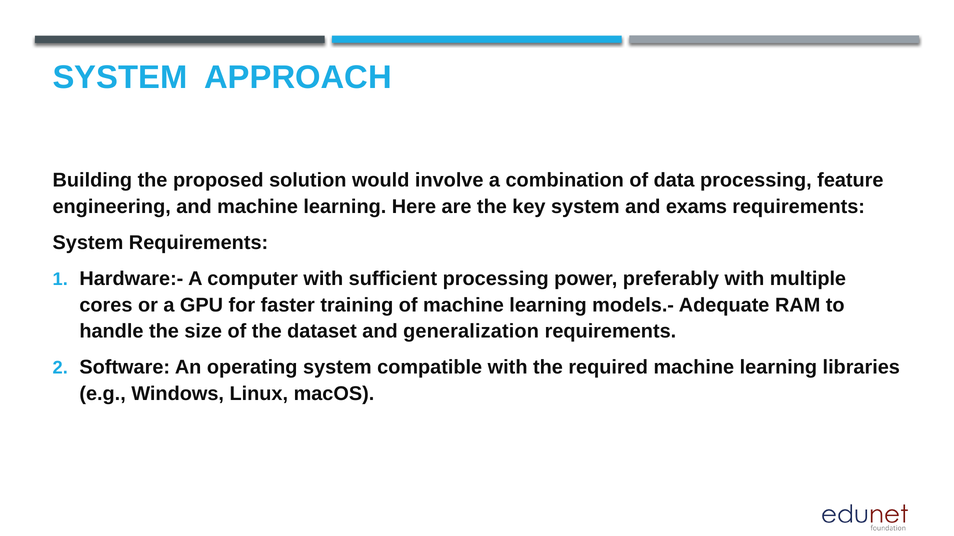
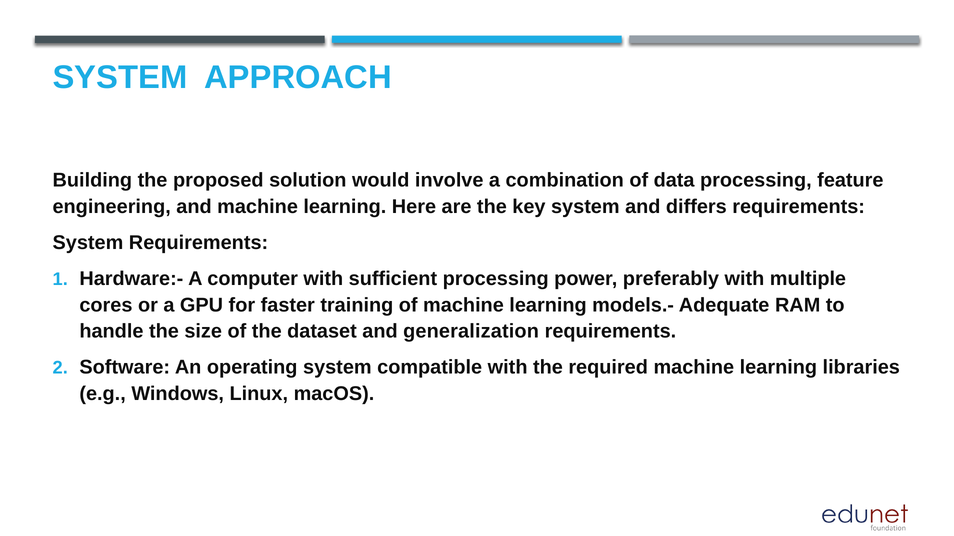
exams: exams -> differs (696, 207)
